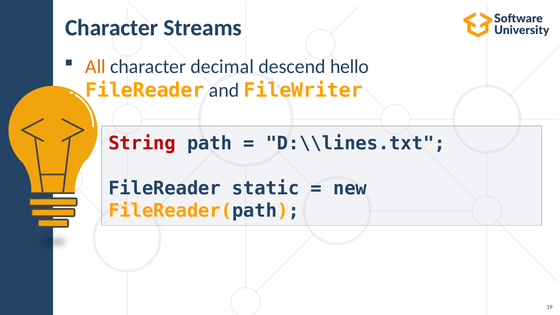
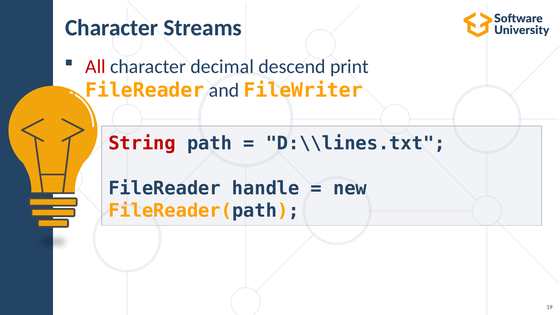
All colour: orange -> red (95, 67)
hello: hello -> print (349, 67)
static: static -> handle (266, 188)
